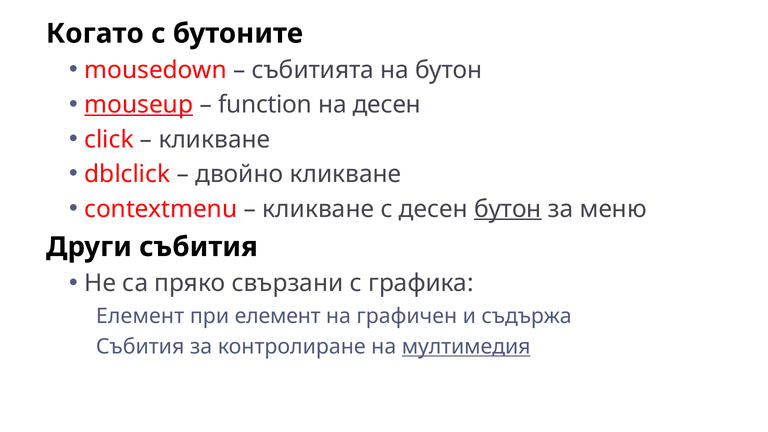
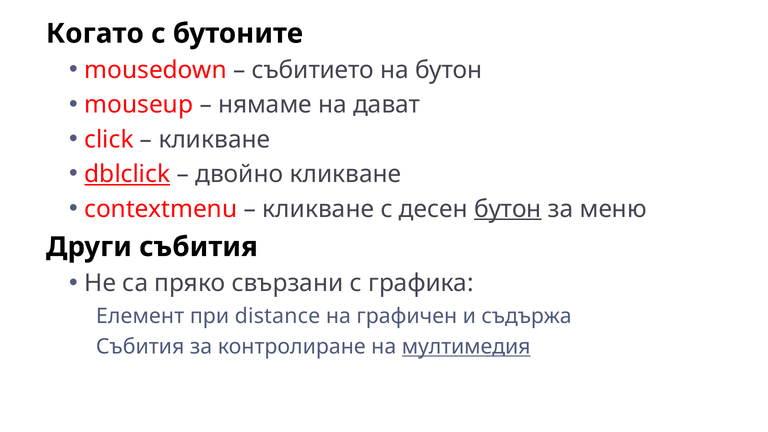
събитията: събитията -> събитието (313, 70)
mouseup underline: present -> none (139, 105)
function: function -> нямаме (265, 105)
на десен: десен -> дават (387, 105)
dblclick underline: none -> present (127, 174)
при елемент: елемент -> distance (277, 316)
